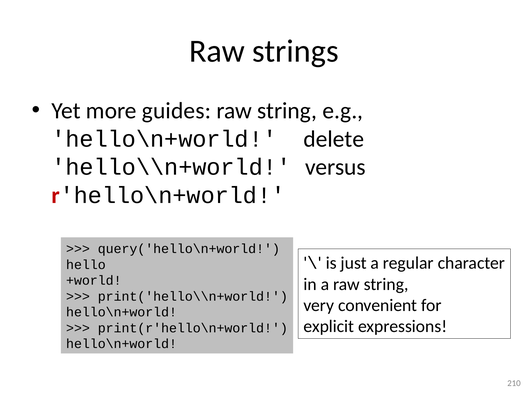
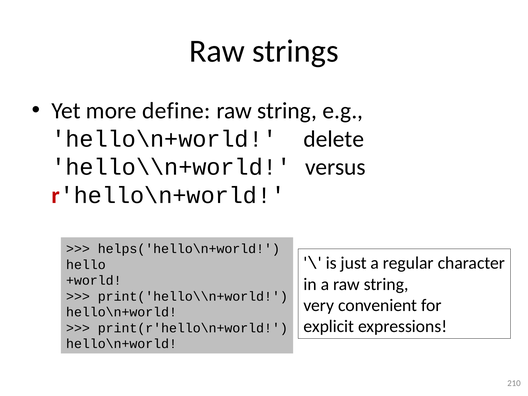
guides: guides -> define (176, 111)
query('hello\n+world: query('hello\n+world -> helps('hello\n+world (189, 249)
